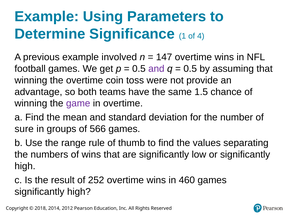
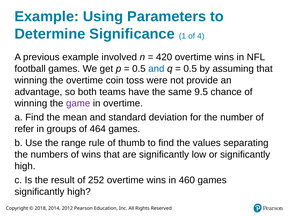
147: 147 -> 420 (164, 57)
and colour: purple -> blue (156, 69)
1.5: 1.5 -> 9.5 (201, 92)
sure: sure -> refer (24, 129)
566: 566 -> 464 (98, 129)
